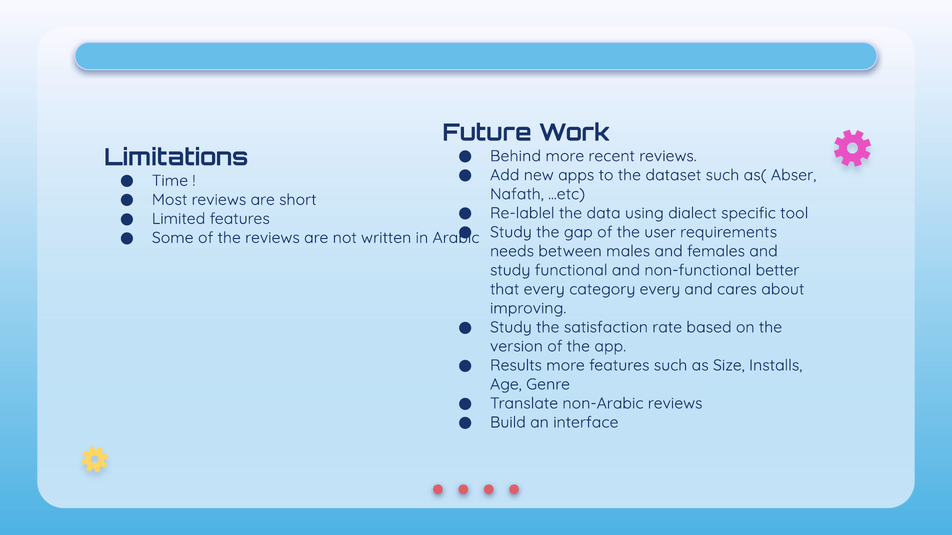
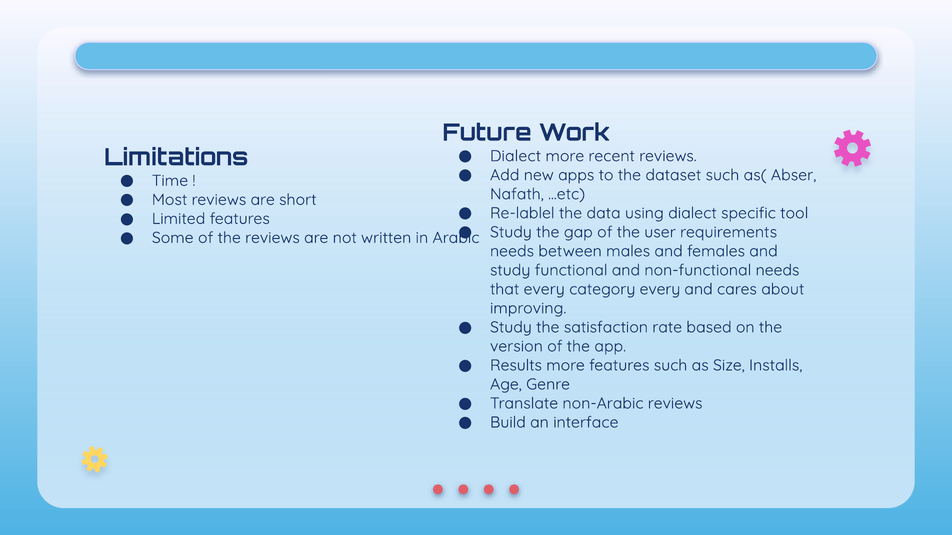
Behind: Behind -> Dialect (516, 156)
non-functional better: better -> needs (777, 270)
